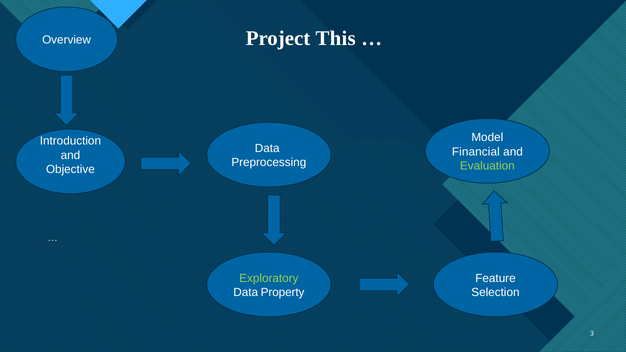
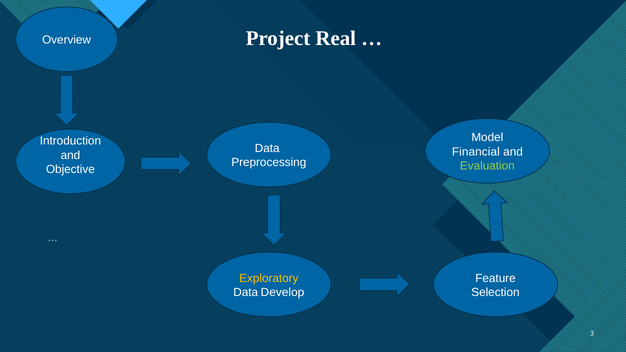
This: This -> Real (336, 38)
Exploratory colour: light green -> yellow (269, 278)
Property: Property -> Develop (282, 292)
